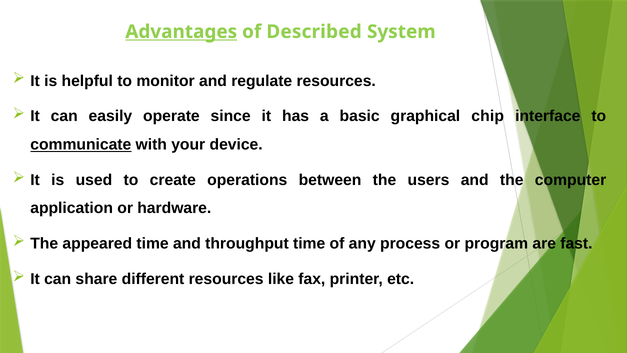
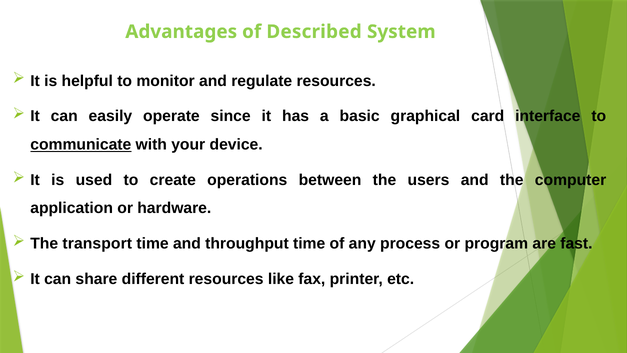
Advantages underline: present -> none (181, 32)
chip: chip -> card (488, 116)
appeared: appeared -> transport (97, 243)
